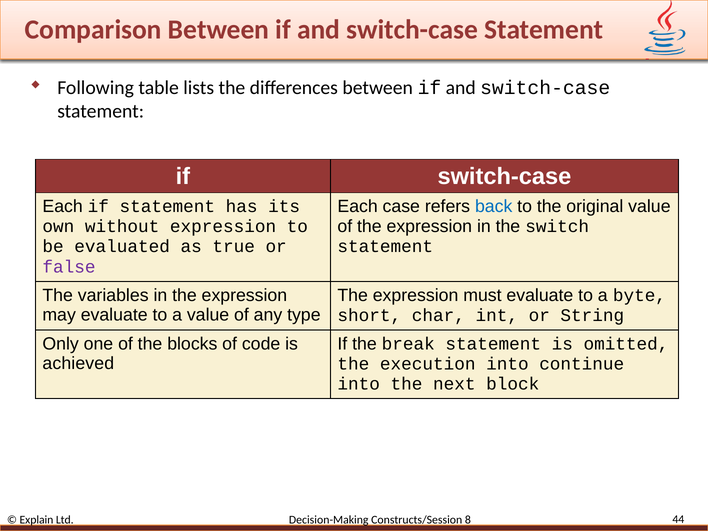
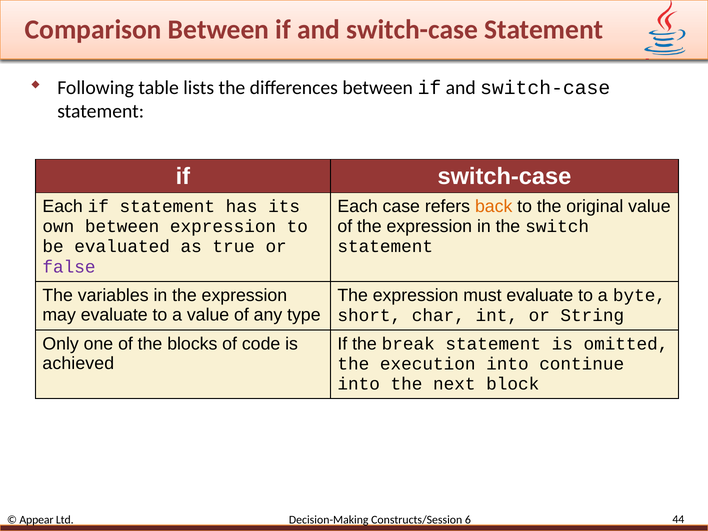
back colour: blue -> orange (494, 206)
own without: without -> between (122, 227)
Explain: Explain -> Appear (36, 520)
8: 8 -> 6 (468, 520)
